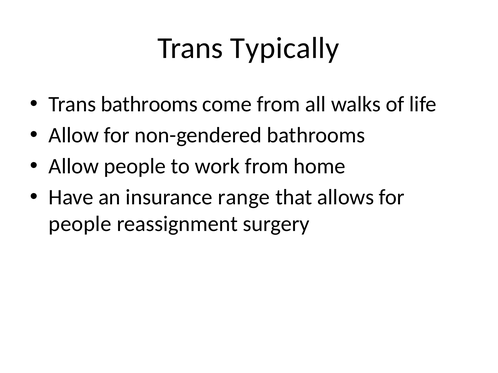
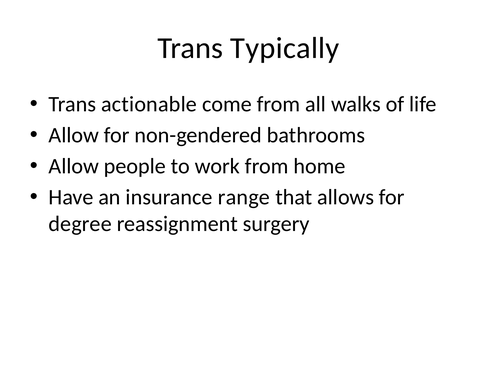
Trans bathrooms: bathrooms -> actionable (149, 104)
people: people -> degree (80, 224)
